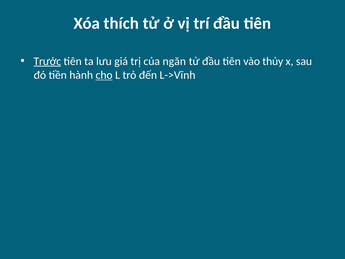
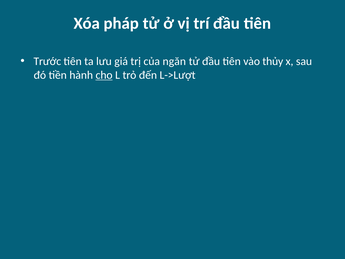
thích: thích -> pháp (121, 23)
Trước underline: present -> none (47, 61)
L->Vĩnh: L->Vĩnh -> L->Lượt (178, 75)
